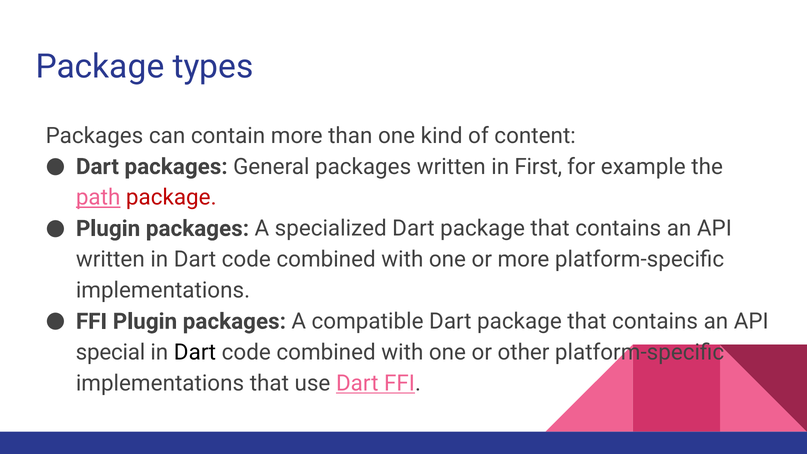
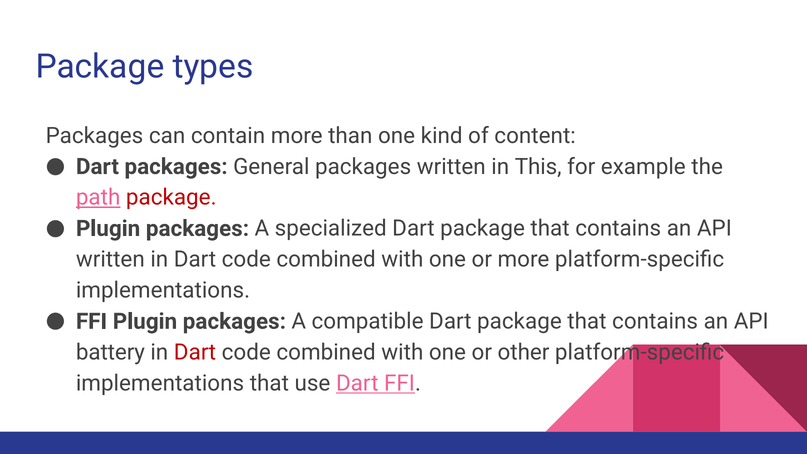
First: First -> This (538, 167)
special: special -> battery (110, 352)
Dart colour: black -> red (195, 352)
